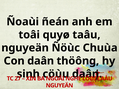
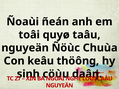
Con daân: daân -> keâu (41, 61)
